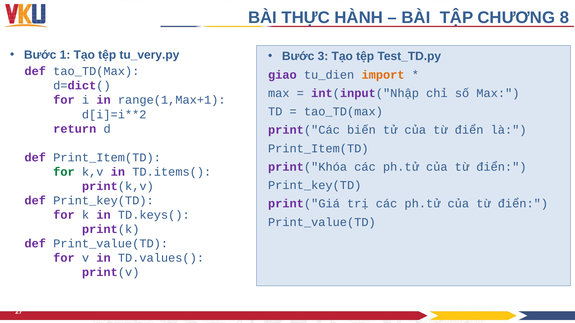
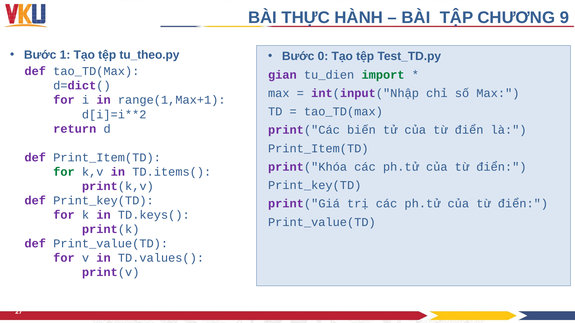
8: 8 -> 9 (564, 18)
tu_very.py: tu_very.py -> tu_theo.py (149, 55)
3: 3 -> 0 (323, 56)
giao: giao -> gian (282, 75)
import colour: orange -> green (383, 75)
